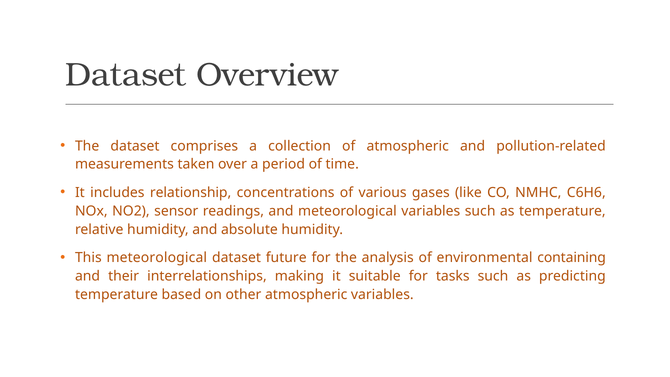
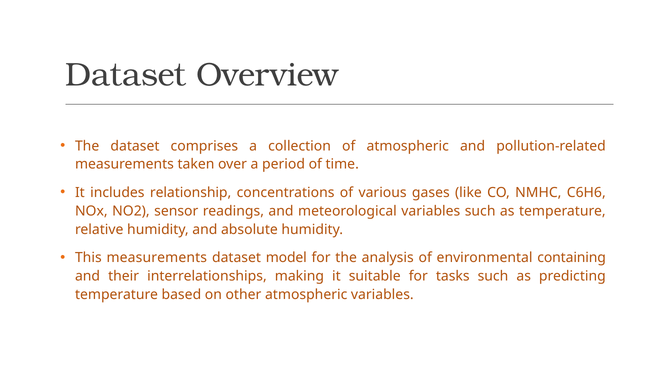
This meteorological: meteorological -> measurements (157, 258)
future: future -> model (286, 258)
